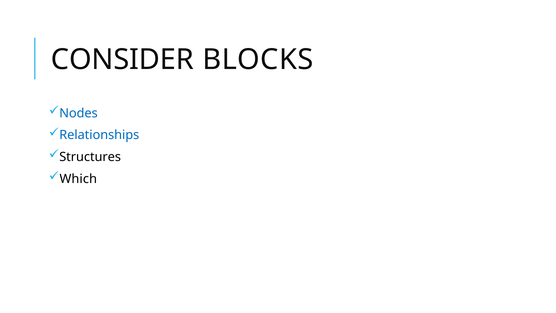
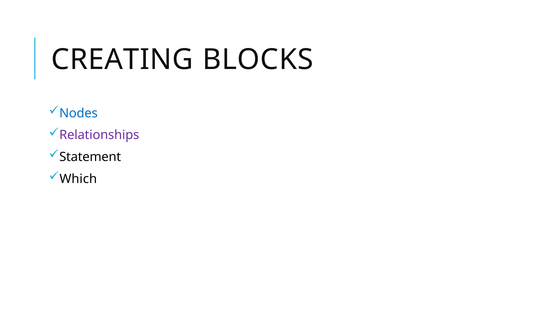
CONSIDER: CONSIDER -> CREATING (122, 60)
Relationships colour: blue -> purple (99, 135)
Structures: Structures -> Statement (90, 157)
